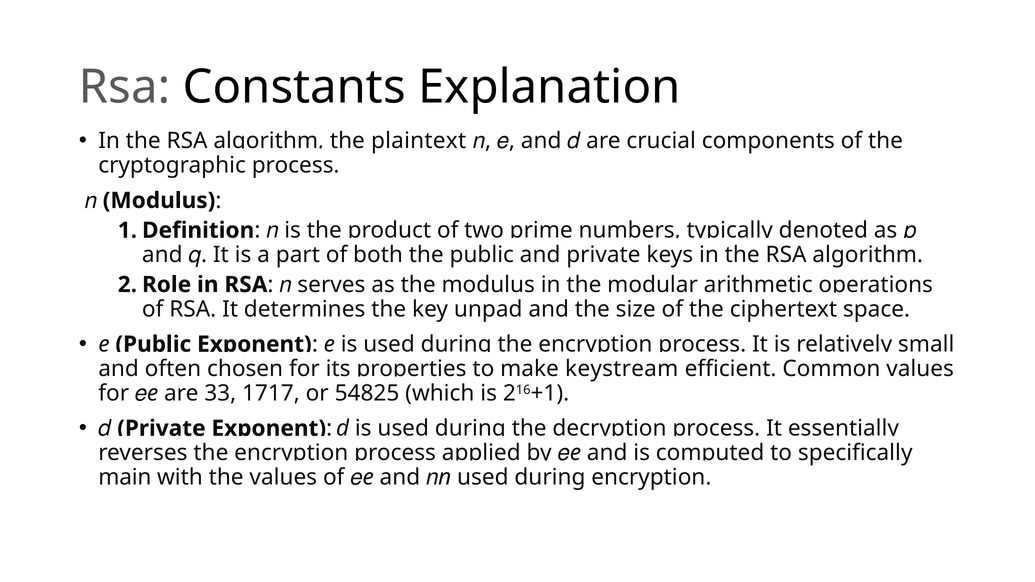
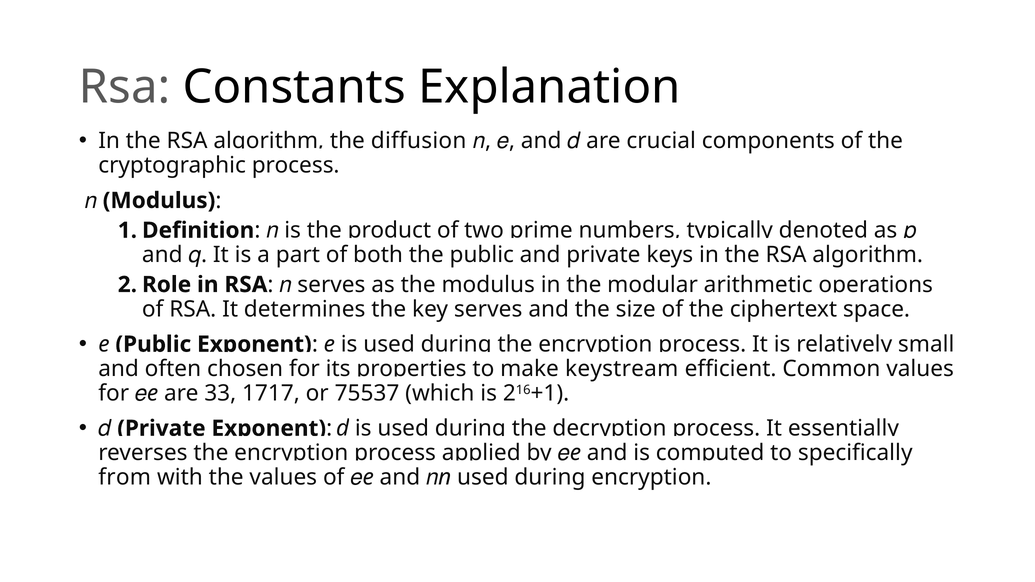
plaintext: plaintext -> diffusion (419, 141)
key unpad: unpad -> serves (488, 309)
54825: 54825 -> 75537 (367, 393)
main: main -> from (125, 477)
